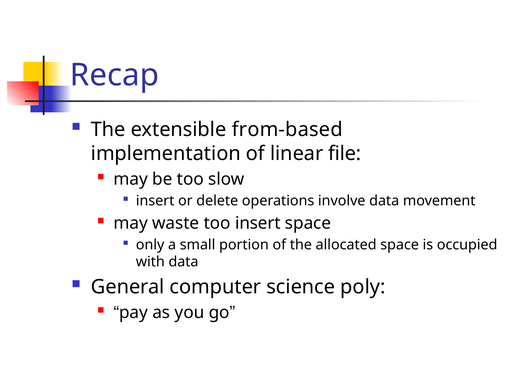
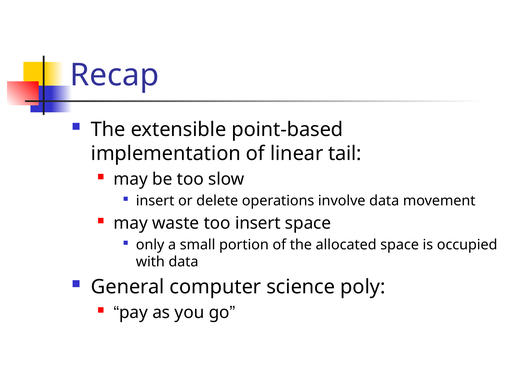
from-based: from-based -> point-based (287, 129)
file: file -> tail (345, 153)
